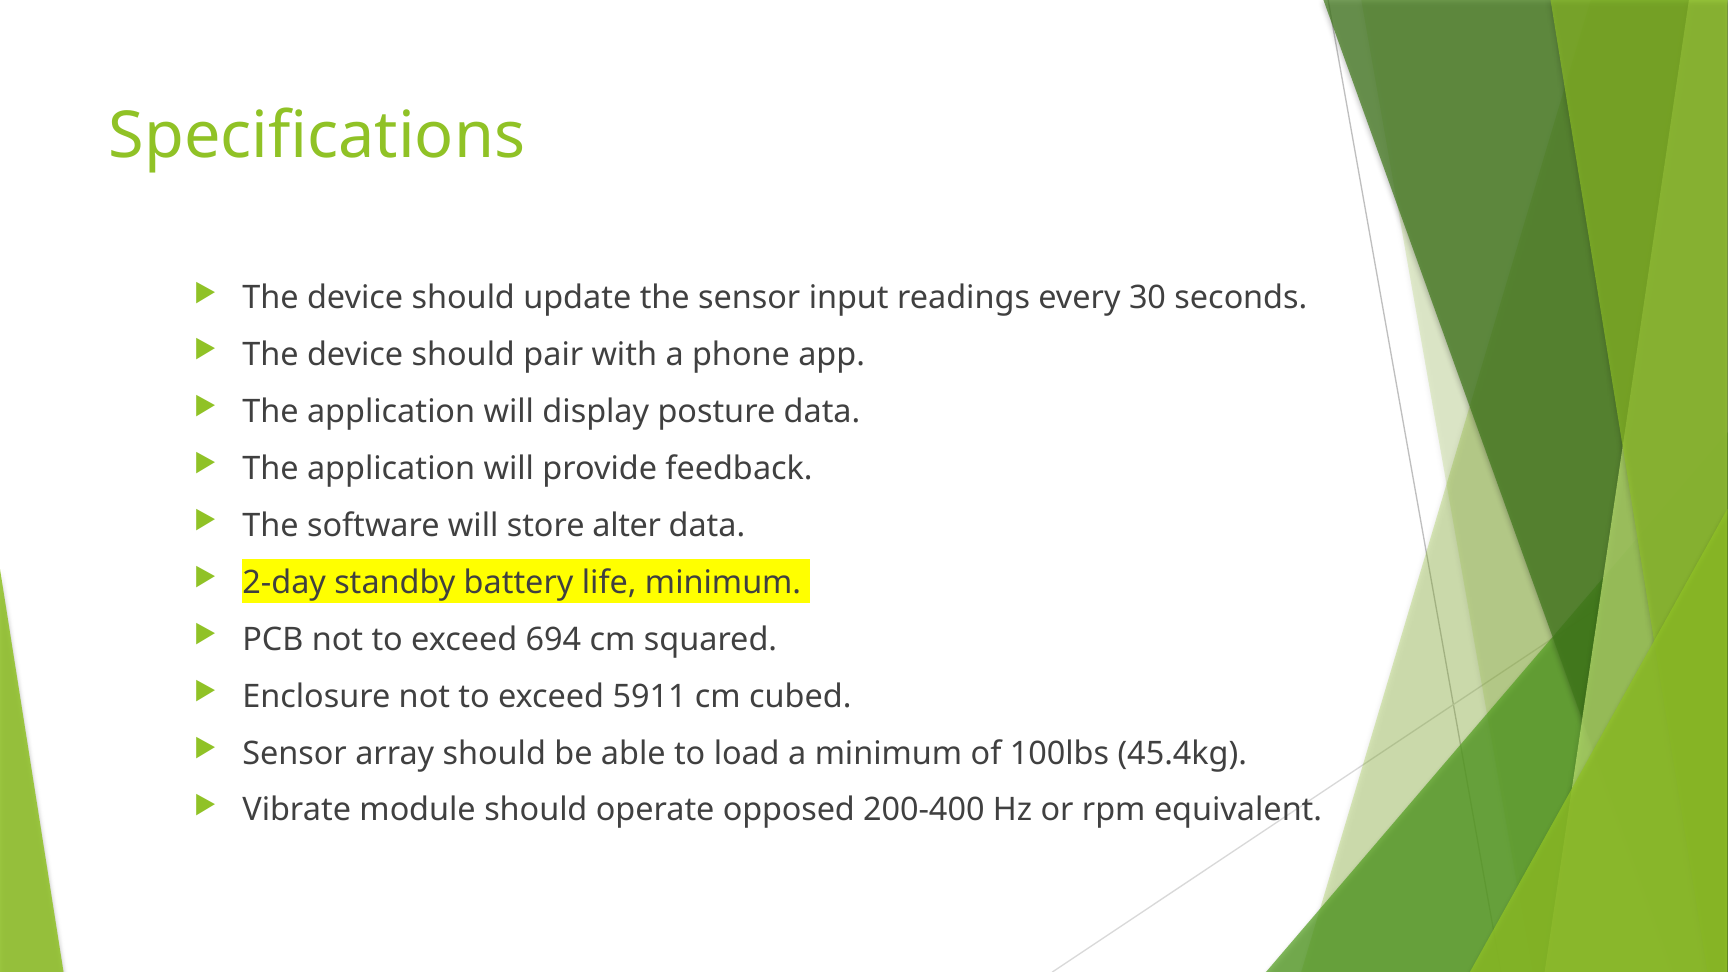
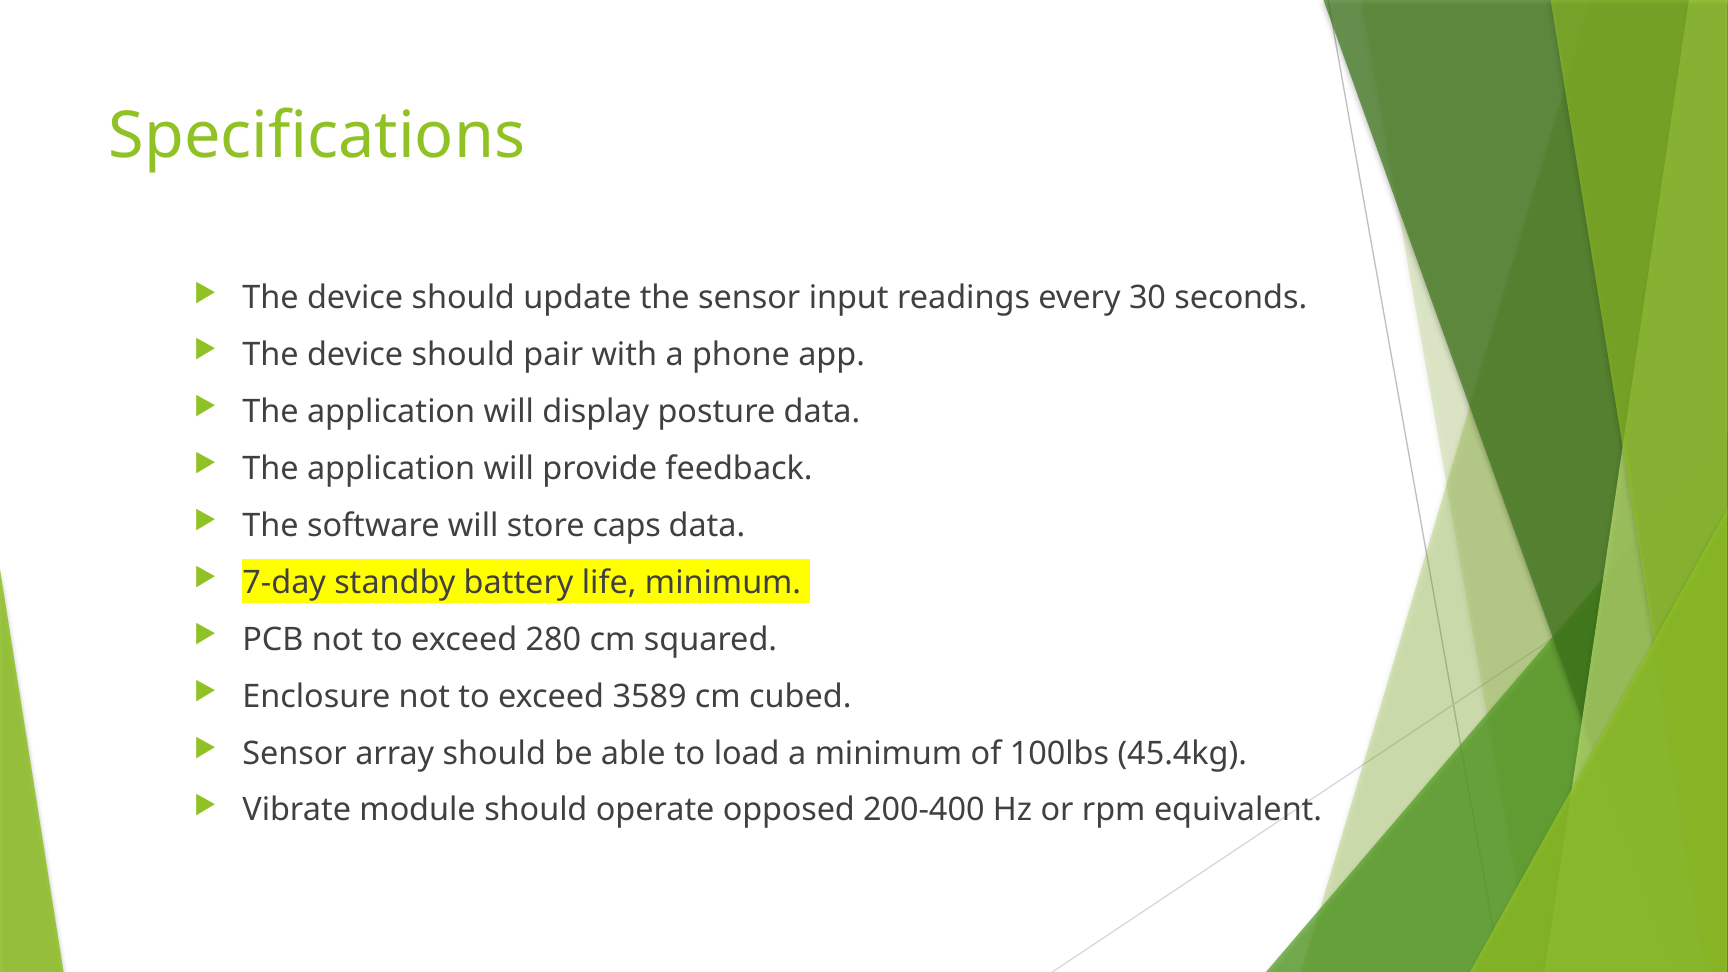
alter: alter -> caps (627, 526)
2-day: 2-day -> 7-day (284, 583)
694: 694 -> 280 (553, 640)
5911: 5911 -> 3589 (650, 696)
